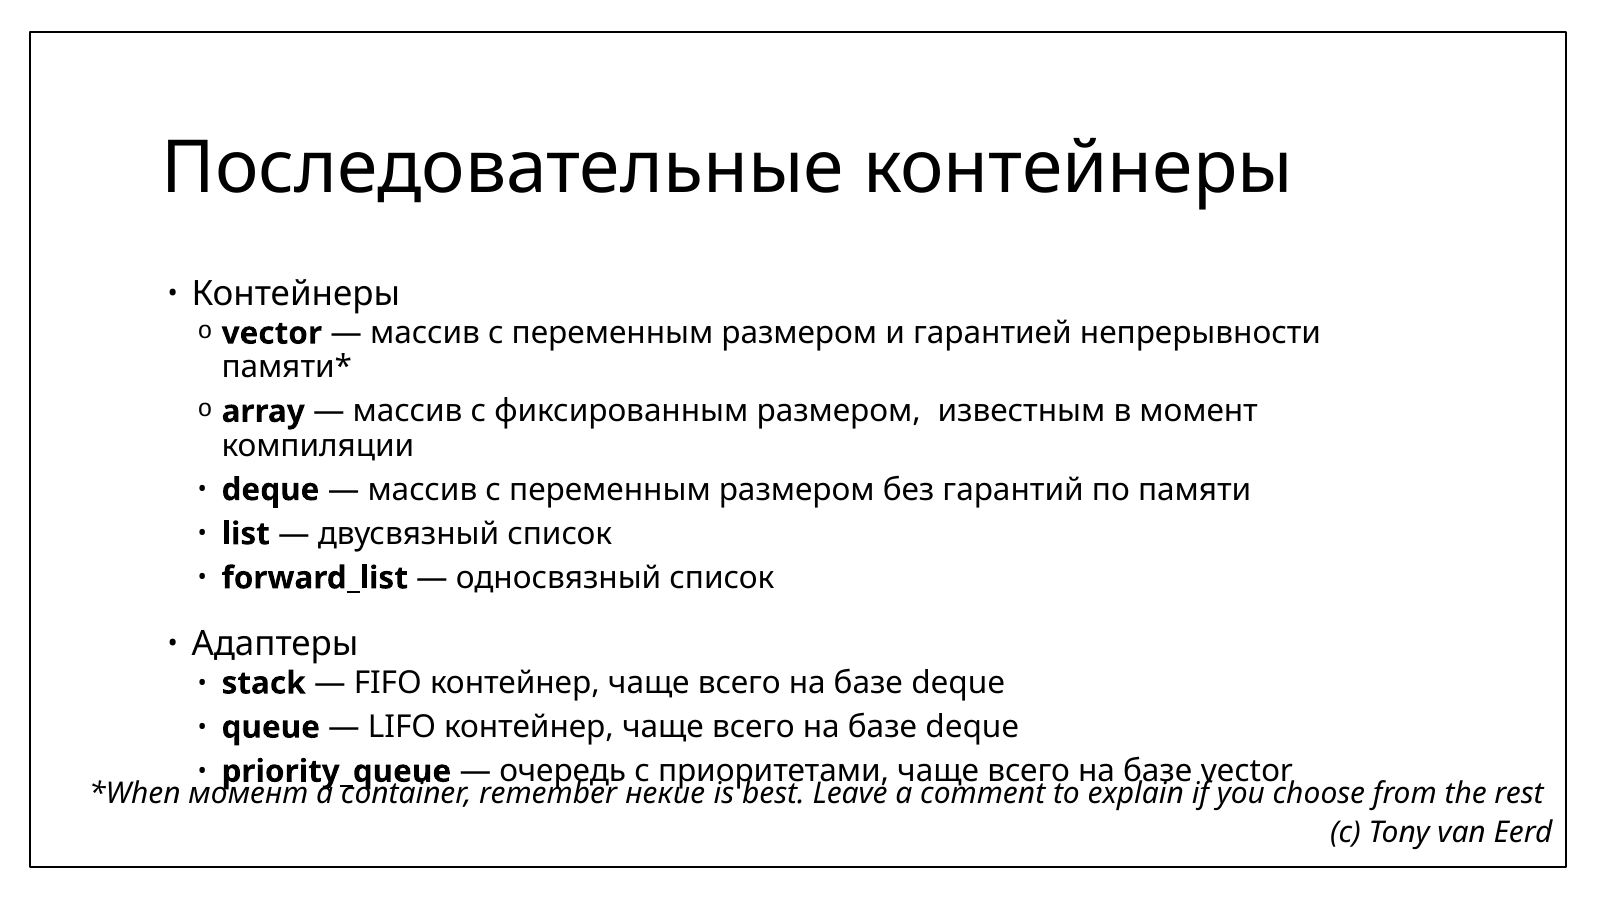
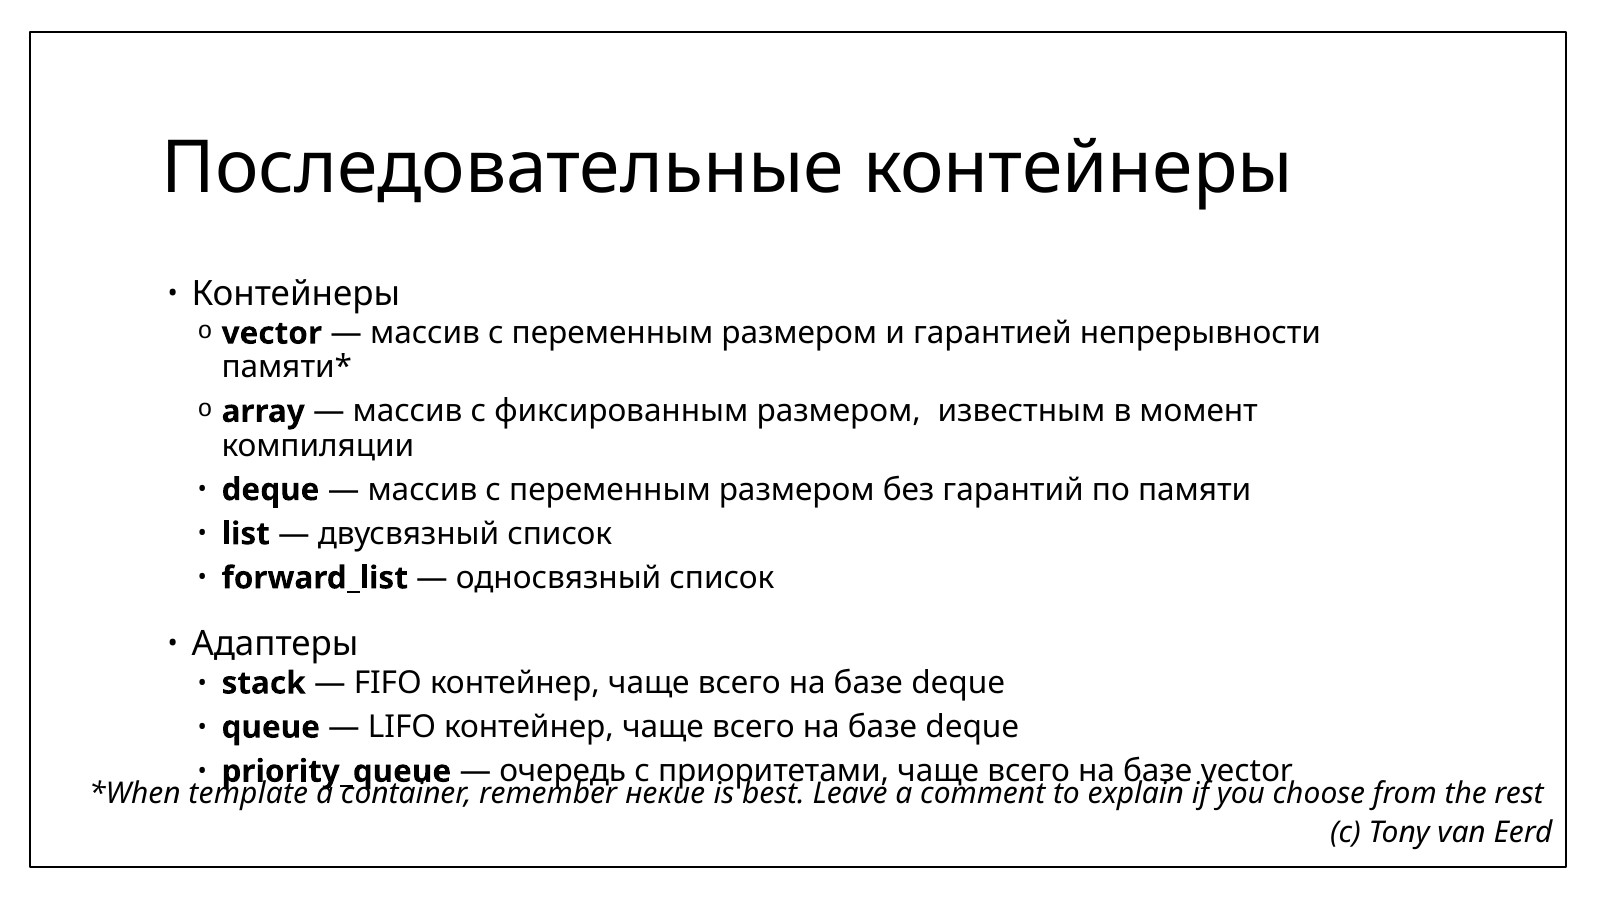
момент: момент -> template (248, 794)
